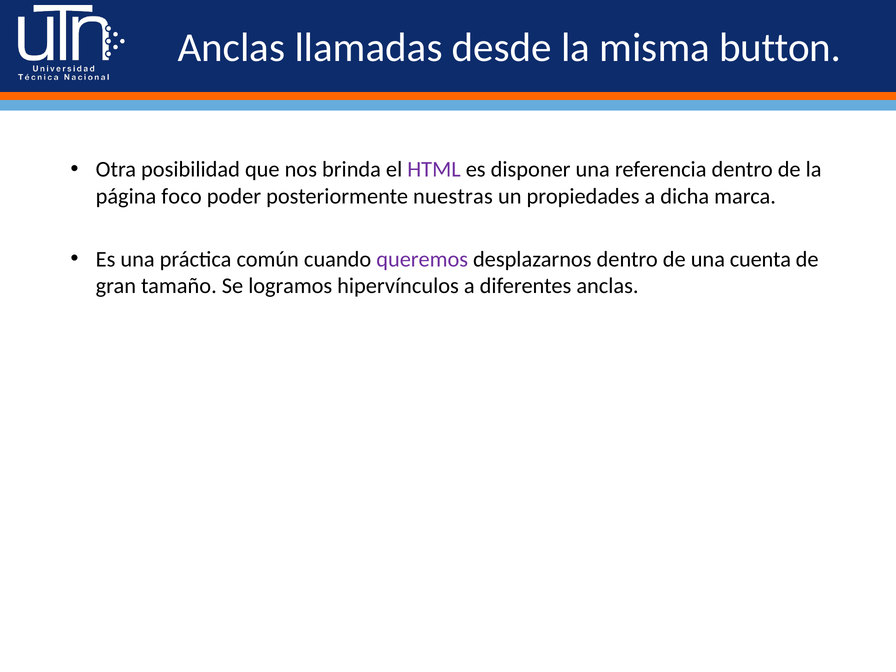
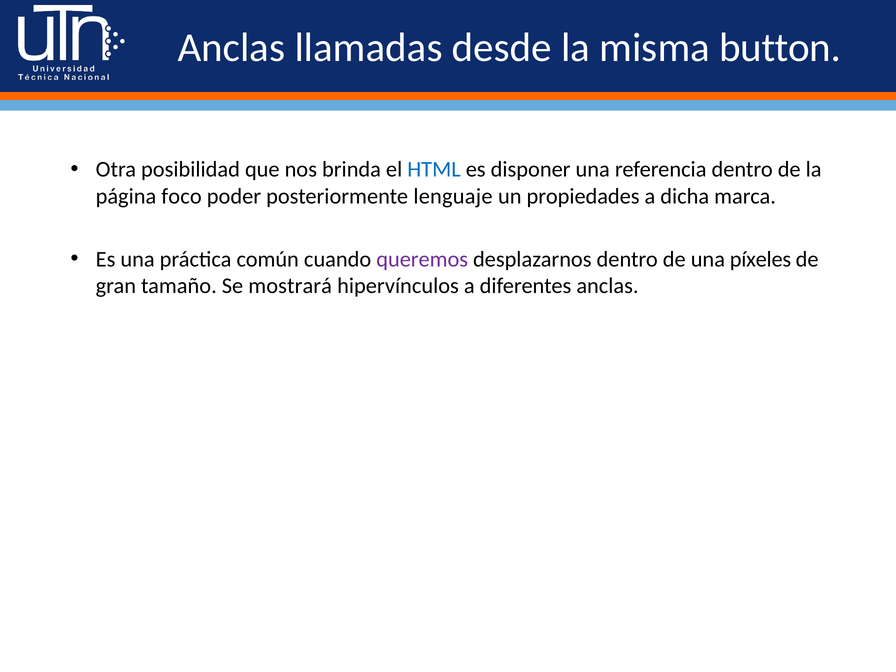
HTML colour: purple -> blue (434, 170)
nuestras: nuestras -> lenguaje (453, 196)
cuenta: cuenta -> píxeles (760, 259)
logramos: logramos -> mostrará (290, 286)
